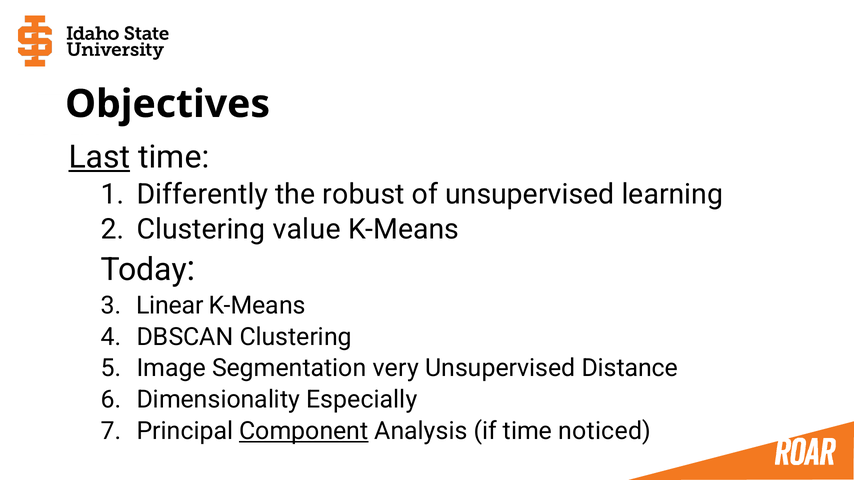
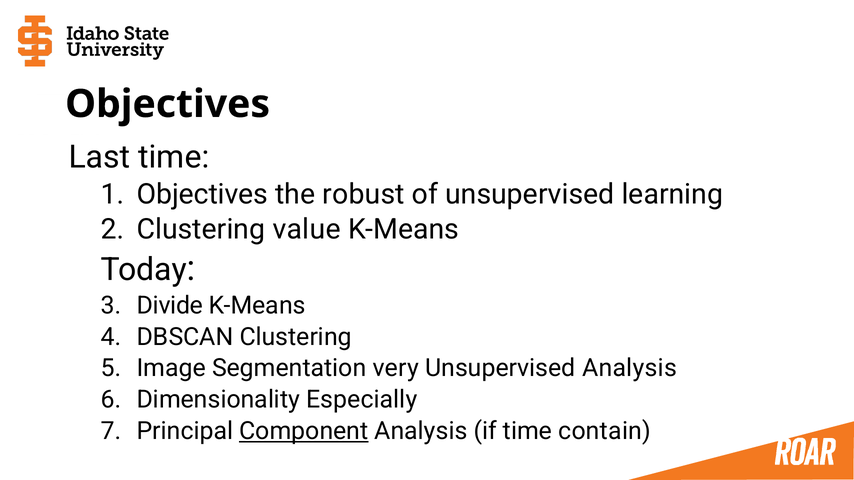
Last underline: present -> none (99, 157)
Differently: Differently -> Objectives (202, 194)
Linear: Linear -> Divide (170, 306)
Unsupervised Distance: Distance -> Analysis (630, 369)
noticed: noticed -> contain (605, 431)
